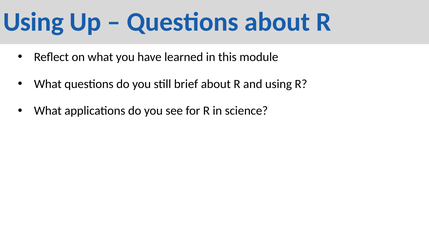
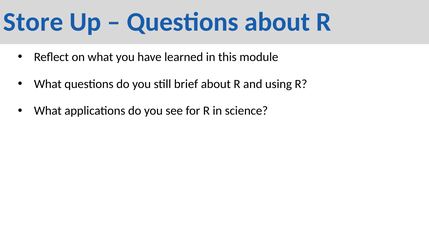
Using: Using -> Store (33, 22)
